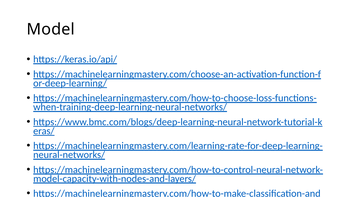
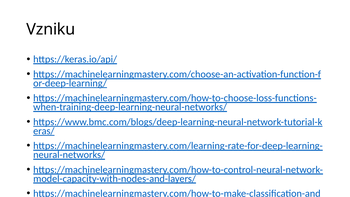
Model: Model -> Vzniku (51, 29)
